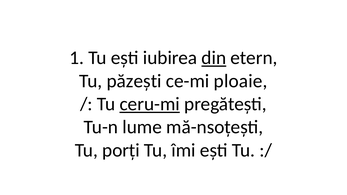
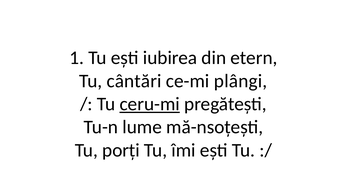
din underline: present -> none (214, 58)
păzești: păzești -> cântări (134, 81)
ploaie: ploaie -> plângi (241, 81)
